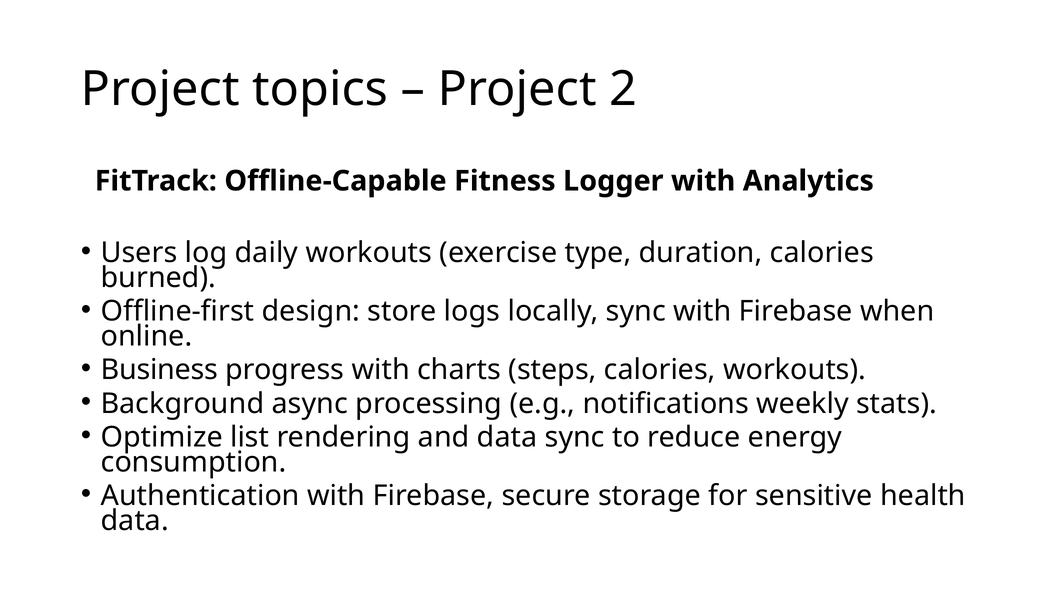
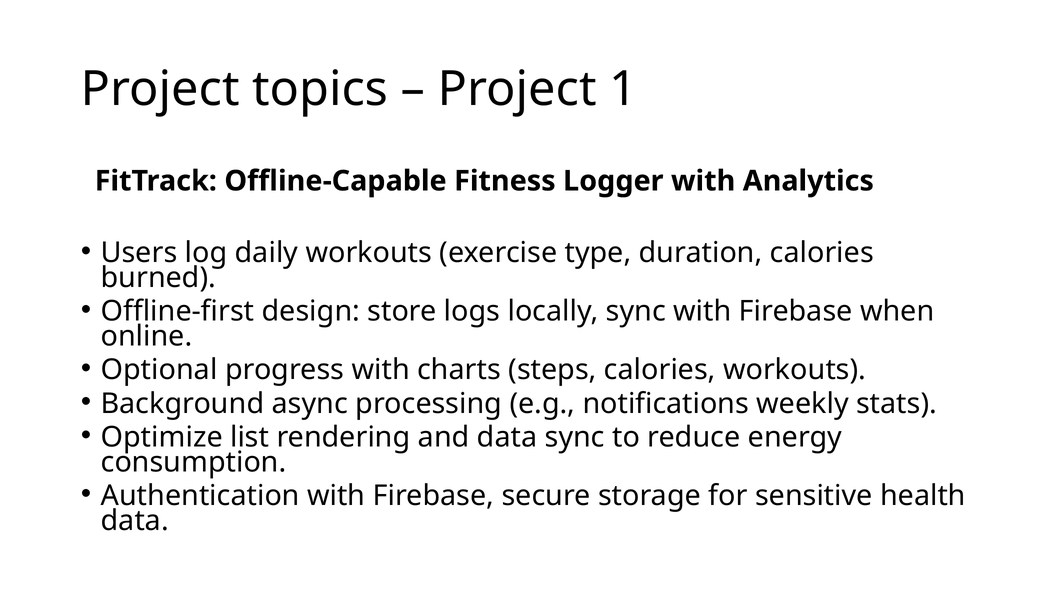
2: 2 -> 1 (623, 89)
Business: Business -> Optional (159, 370)
